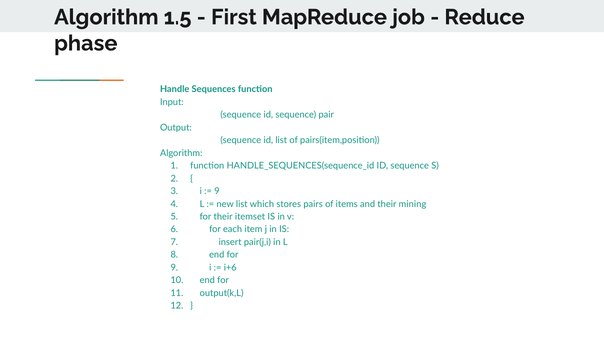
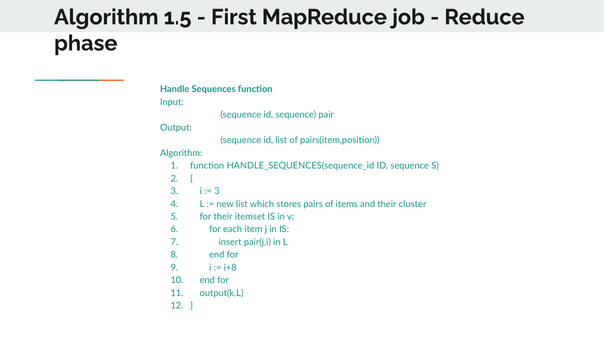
9: 9 -> 3 (217, 191)
mining: mining -> cluster (413, 204)
i+6: i+6 -> i+8 (230, 267)
